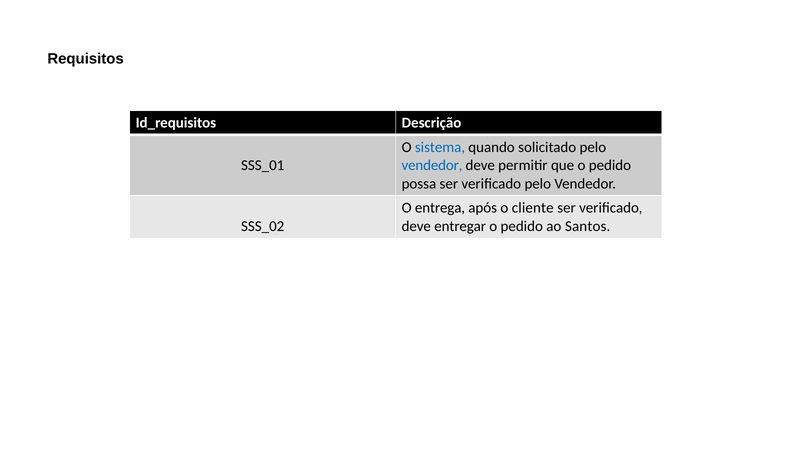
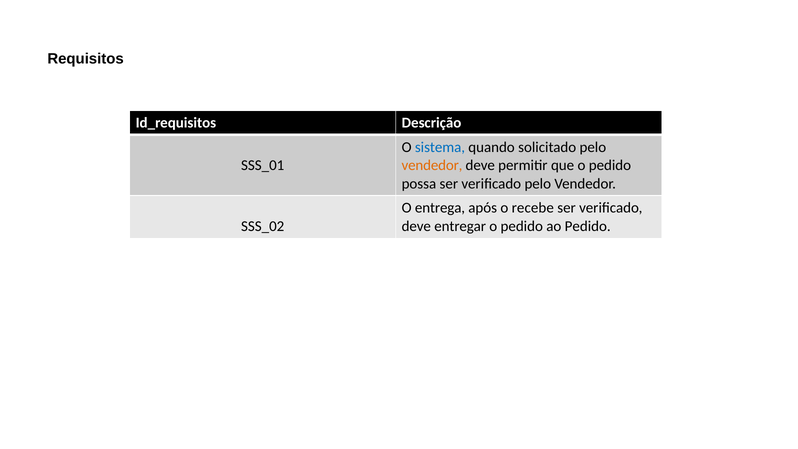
vendedor colour: blue -> orange (432, 165)
cliente: cliente -> recebe (533, 208)
ao Santos: Santos -> Pedido (588, 226)
